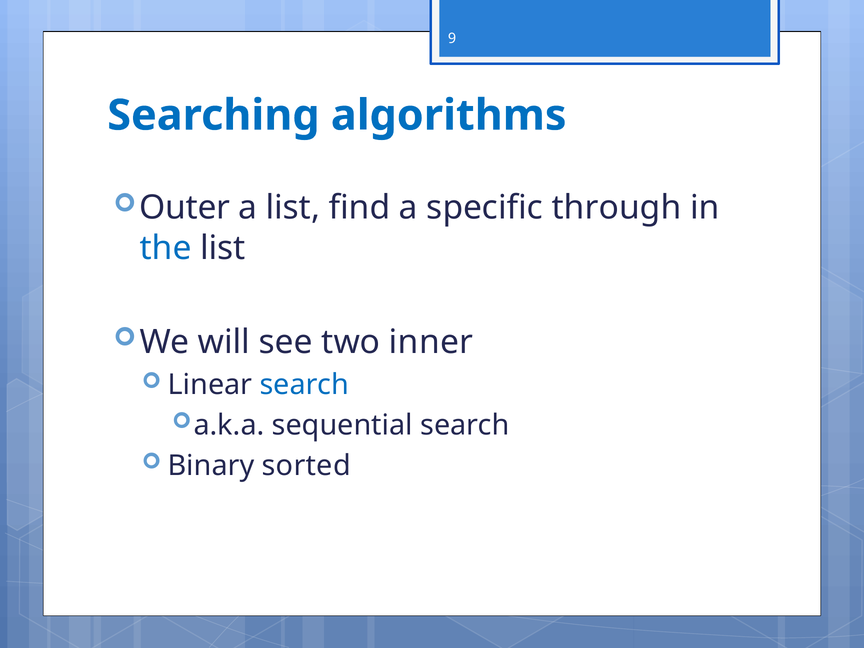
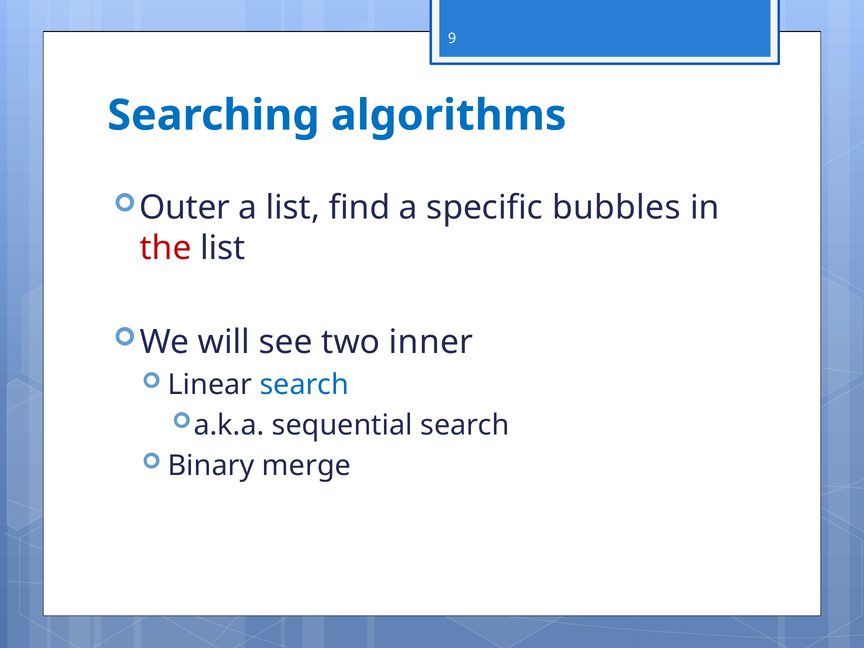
through: through -> bubbles (616, 208)
the colour: blue -> red (166, 248)
sorted: sorted -> merge (306, 466)
